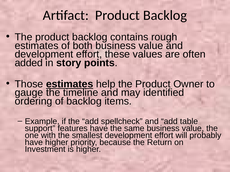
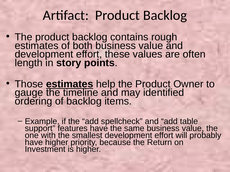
added: added -> length (29, 63)
